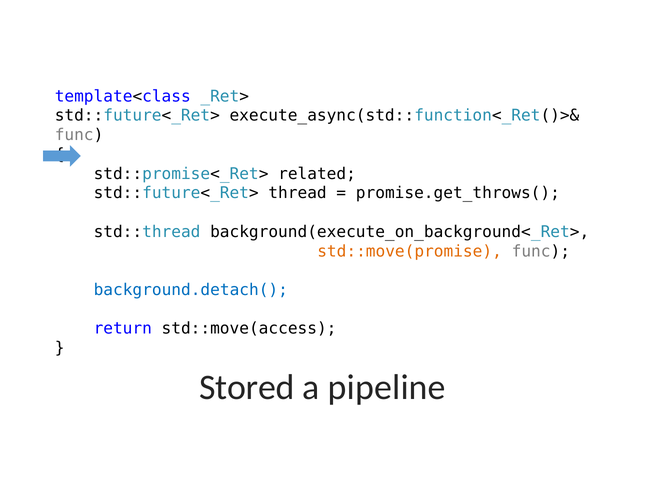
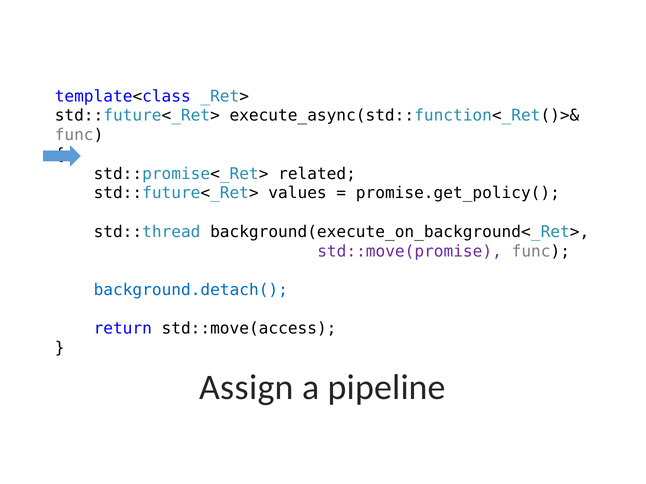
thread: thread -> values (298, 193)
promise.get_throws(: promise.get_throws( -> promise.get_policy( (458, 193)
std::move(promise colour: orange -> purple (410, 251)
Stored: Stored -> Assign (247, 388)
